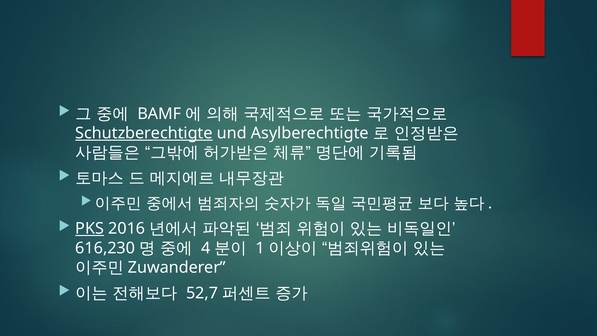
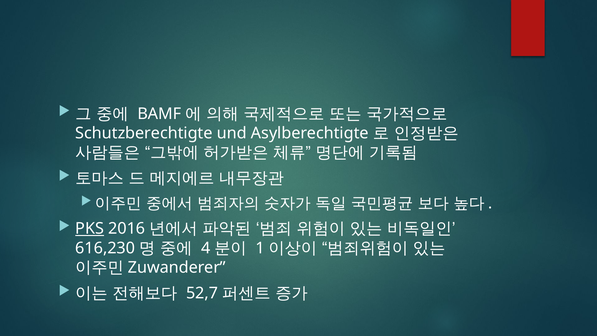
Schutzberechtigte underline: present -> none (144, 133)
